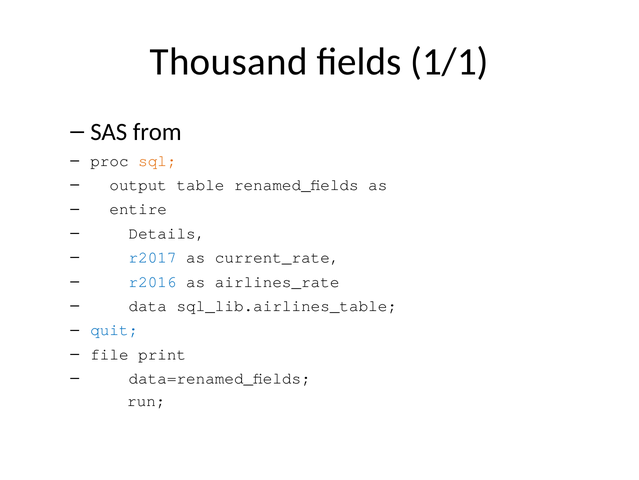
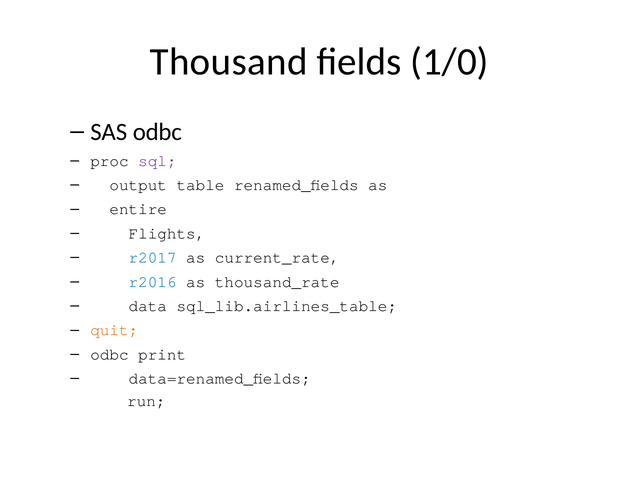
1/1: 1/1 -> 1/0 (449, 62)
SAS from: from -> odbc (157, 132)
sql colour: orange -> purple (157, 161)
Details: Details -> Flights (167, 233)
airlines_rate: airlines_rate -> thousand_rate (277, 281)
quit colour: blue -> orange (114, 330)
file: file -> odbc (109, 354)
